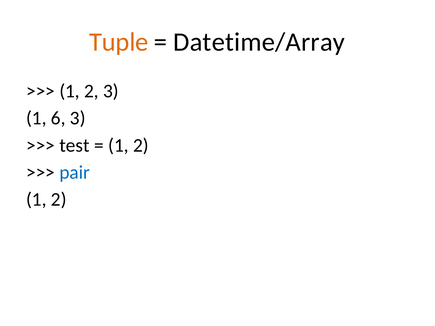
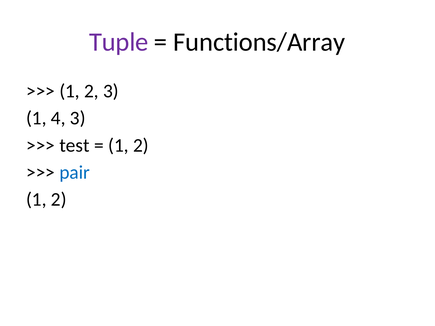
Tuple colour: orange -> purple (119, 42)
Datetime/Array: Datetime/Array -> Functions/Array (259, 42)
6: 6 -> 4 (58, 118)
